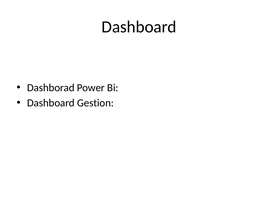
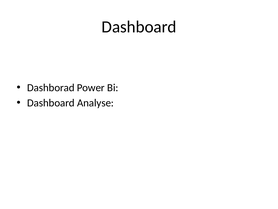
Gestion: Gestion -> Analyse (95, 103)
